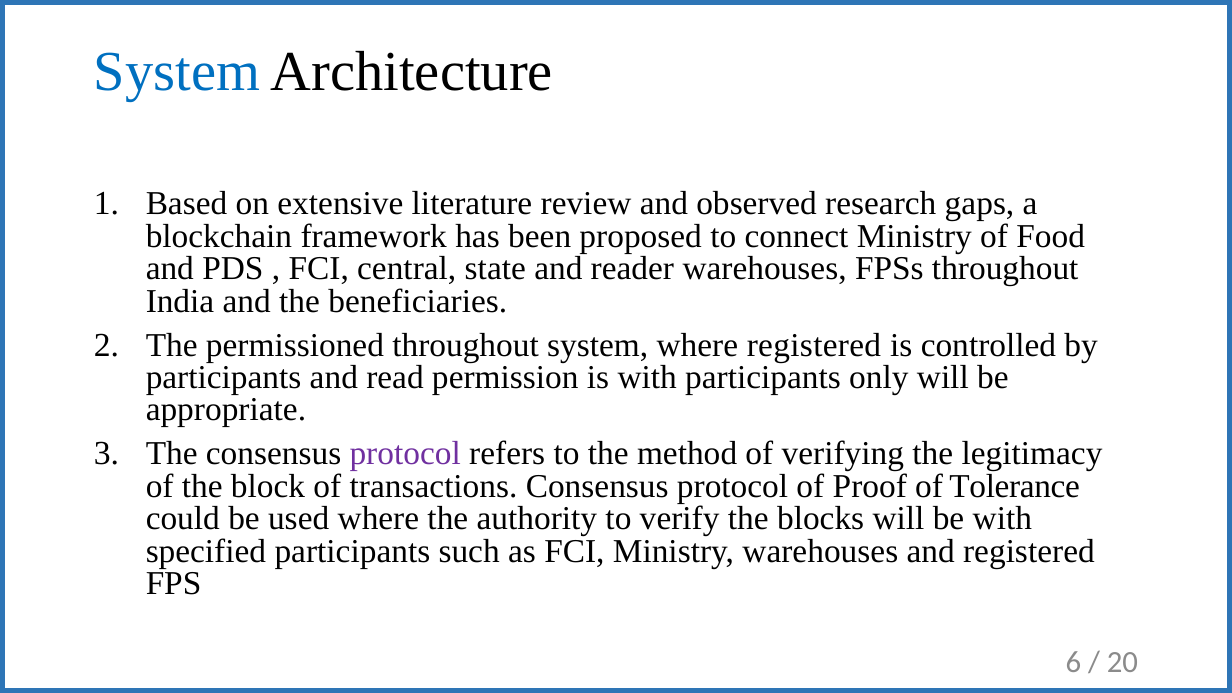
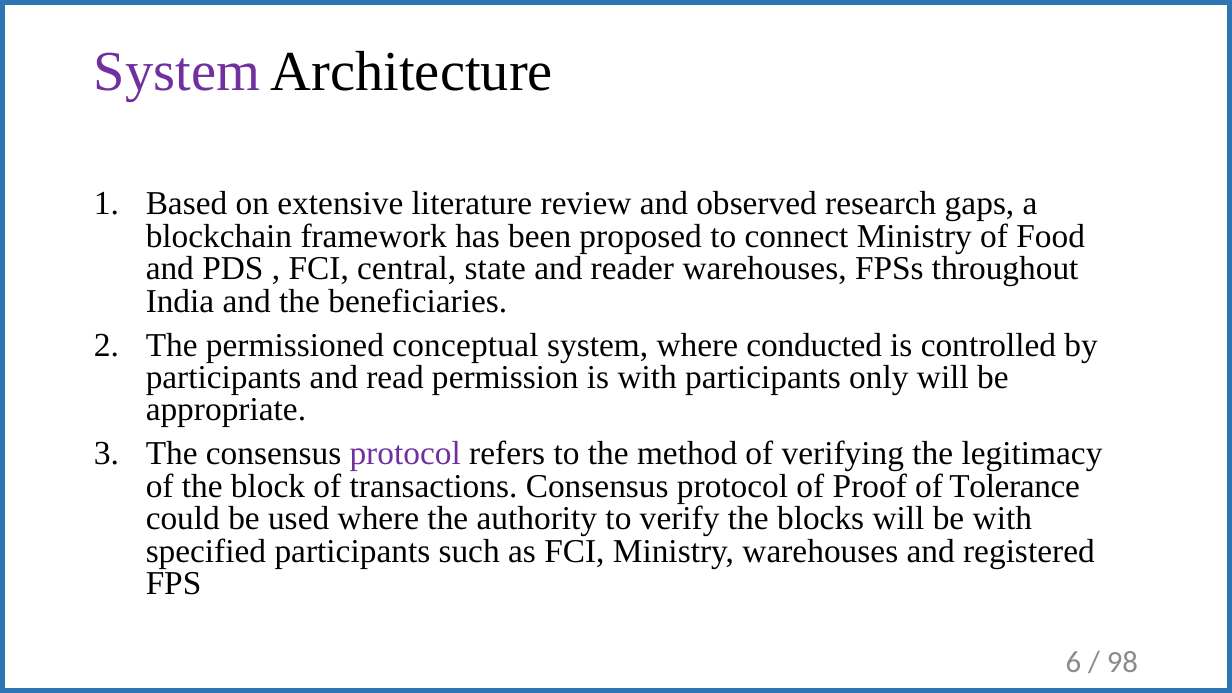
System colour: blue -> purple (177, 72)
permissioned throughout: throughout -> conceptual (465, 345)
where registered: registered -> conducted (814, 345)
20: 20 -> 98 (1122, 663)
